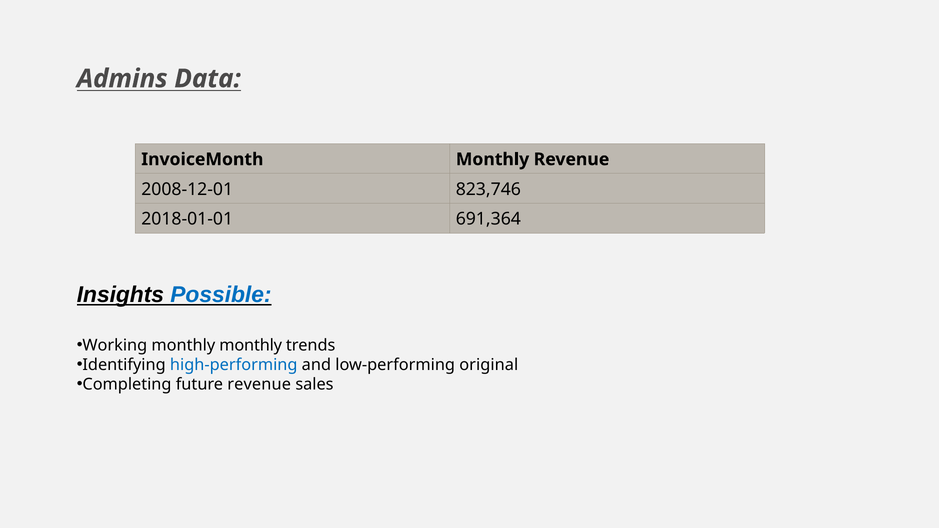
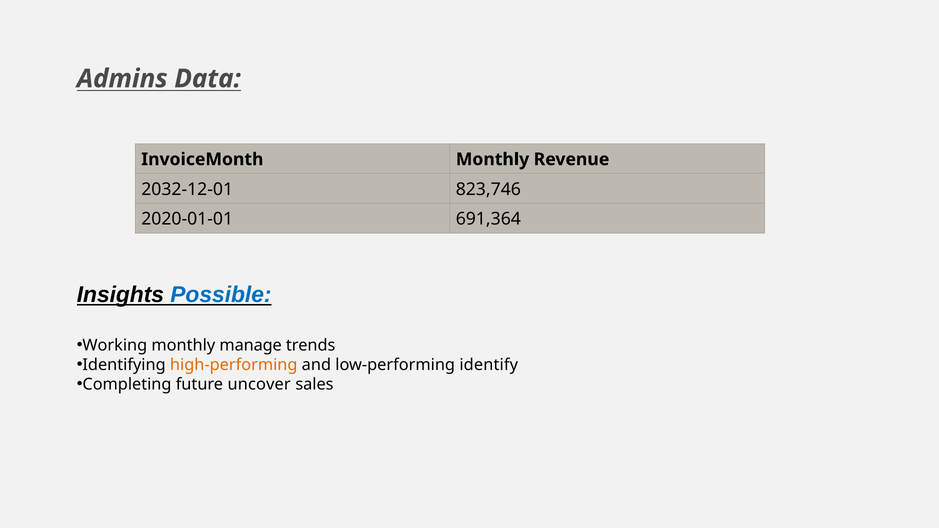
2008-12-01: 2008-12-01 -> 2032-12-01 (187, 189)
2018-01-01: 2018-01-01 -> 2020-01-01 (187, 219)
monthly monthly: monthly -> manage (251, 345)
high-performing colour: blue -> orange (234, 365)
original: original -> identify (489, 365)
future revenue: revenue -> uncover (259, 384)
